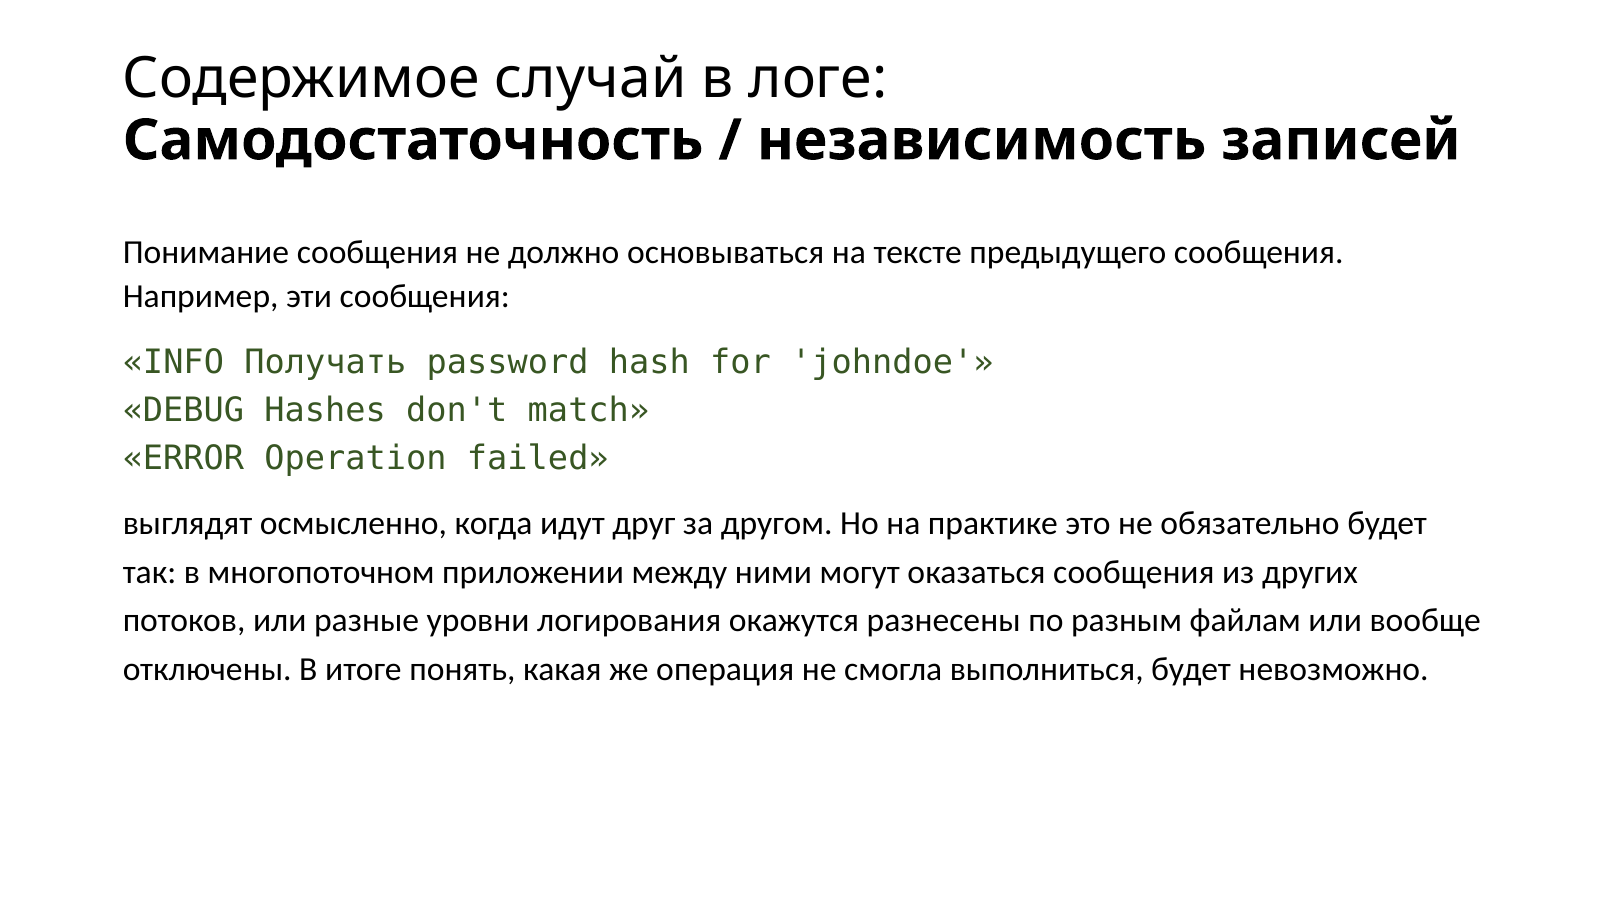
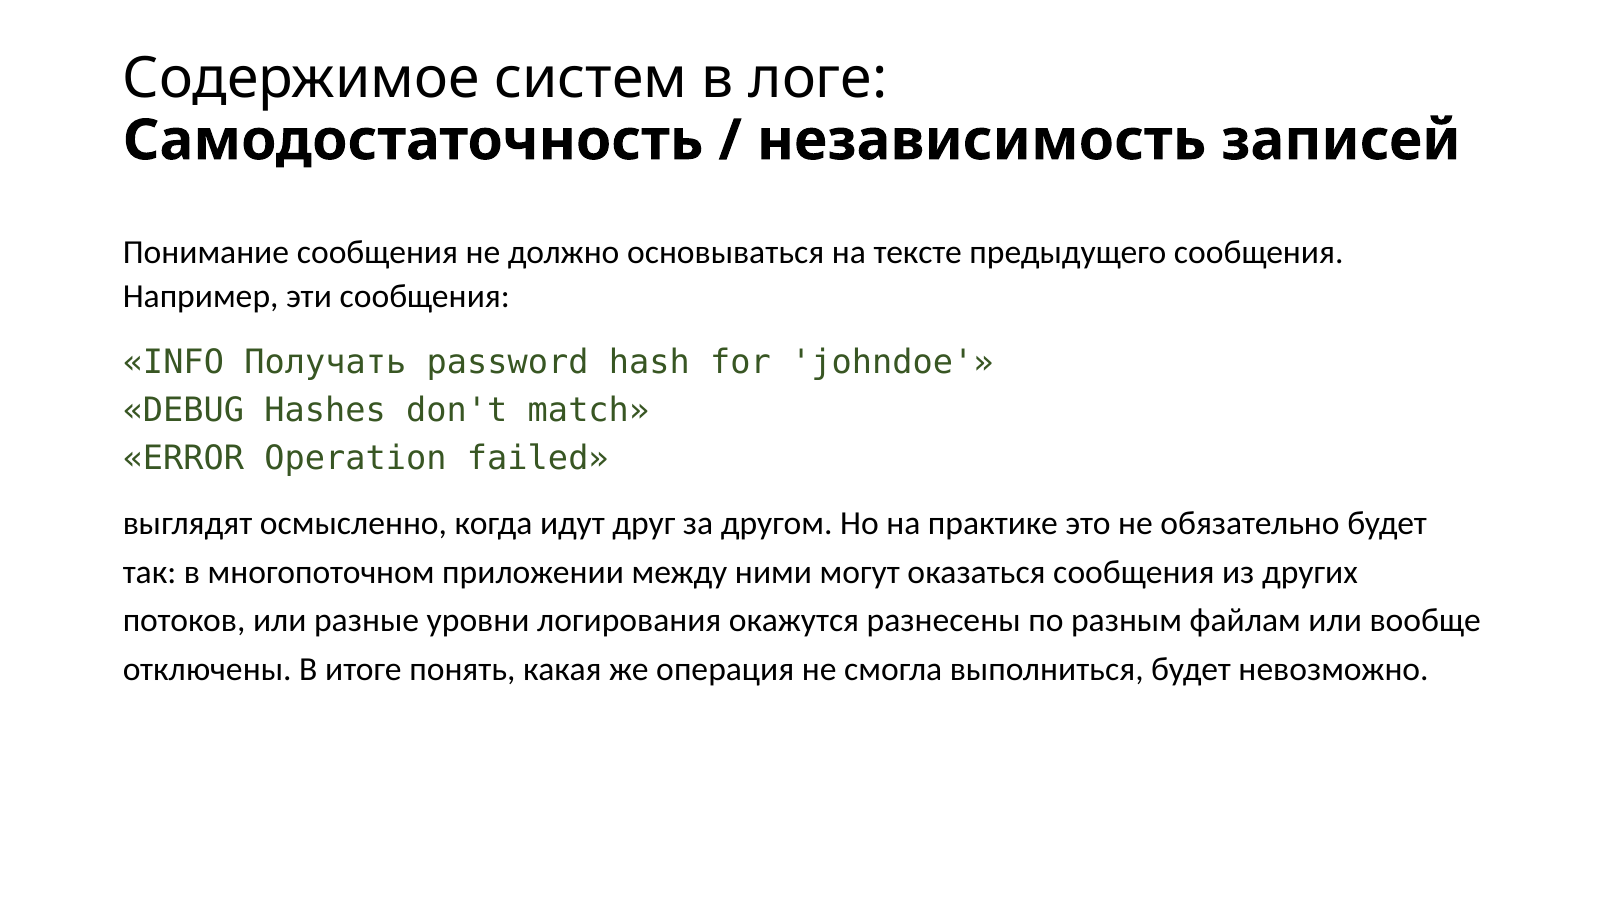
случай: случай -> систем (591, 79)
